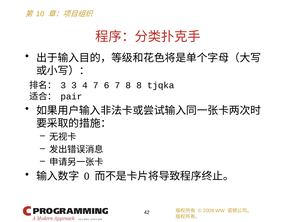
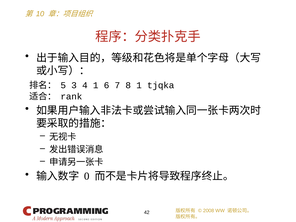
3: 3 -> 5 (63, 85)
4 7: 7 -> 1 (96, 85)
8 8: 8 -> 1 (139, 85)
pair: pair -> rank (71, 97)
